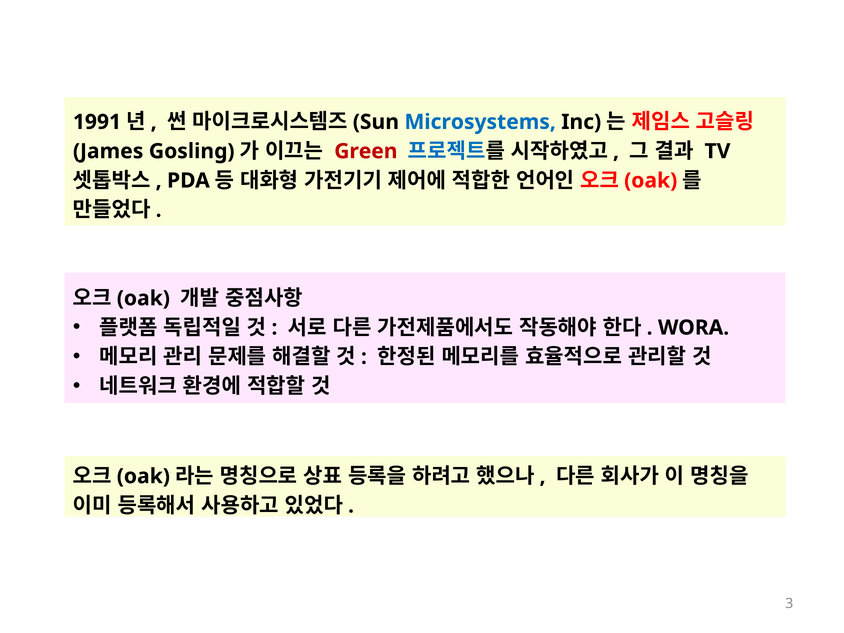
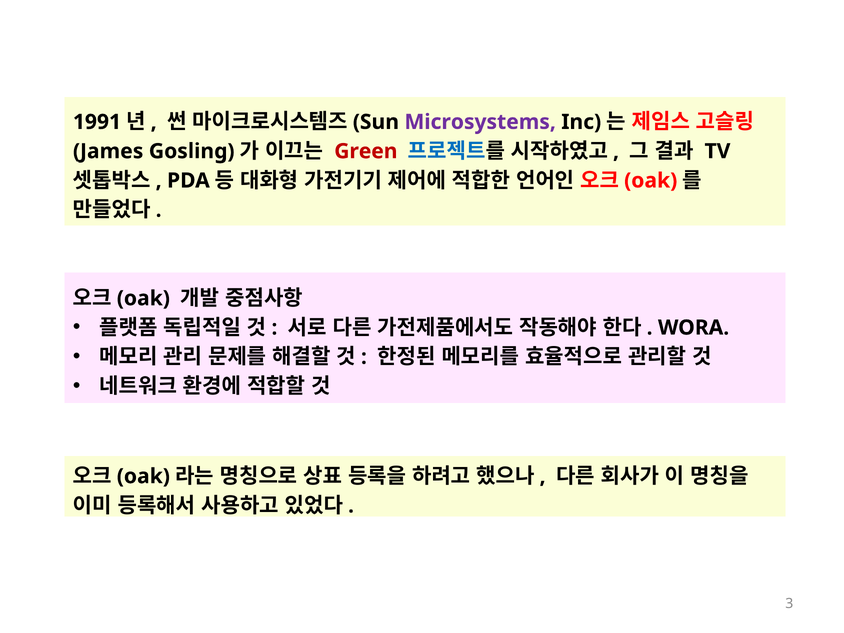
Microsystems colour: blue -> purple (480, 122)
